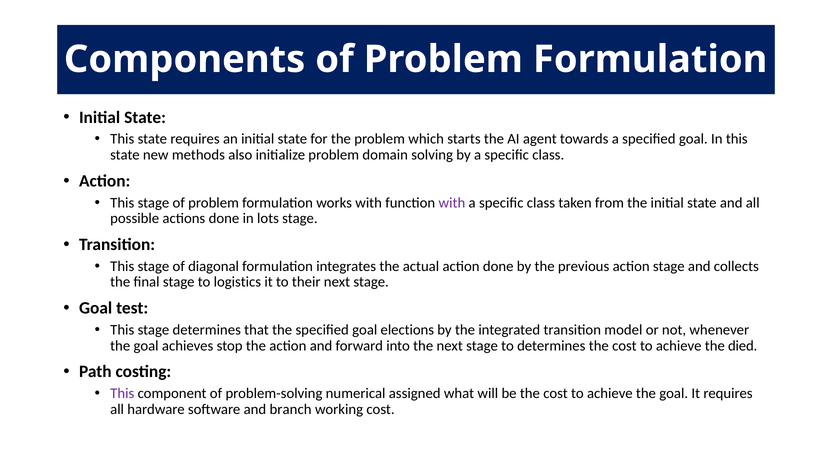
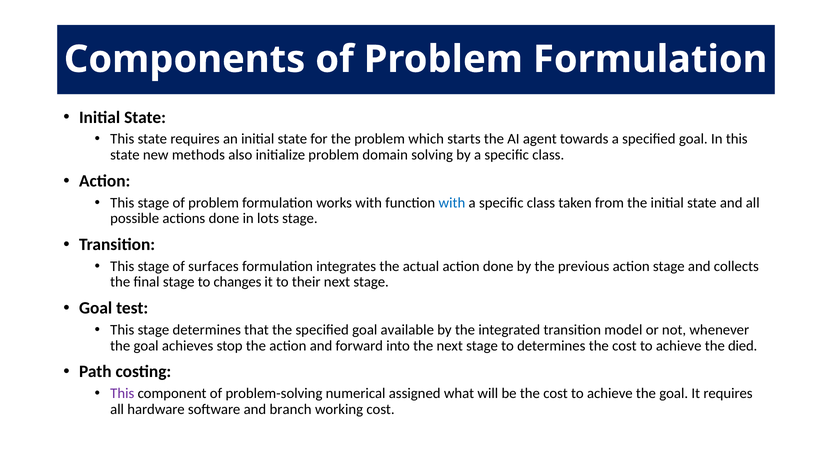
with colour: purple -> blue (452, 203)
diagonal: diagonal -> surfaces (213, 266)
logistics: logistics -> changes (237, 282)
elections: elections -> available (407, 330)
